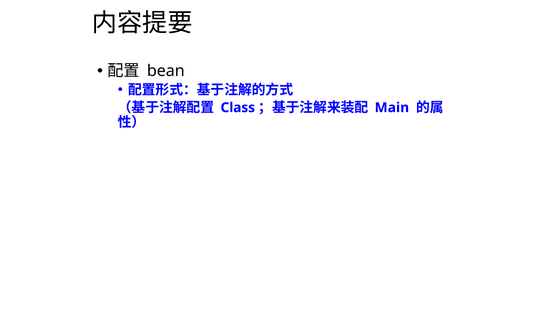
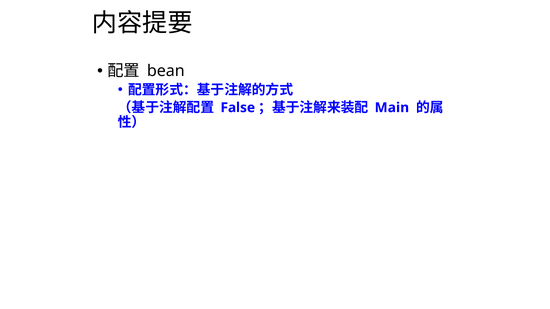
Class: Class -> False (238, 108)
